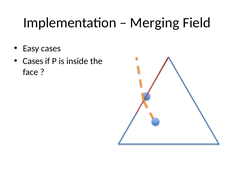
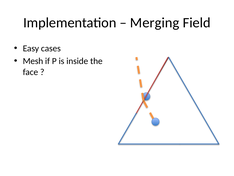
Cases: Cases -> Mesh (33, 61)
